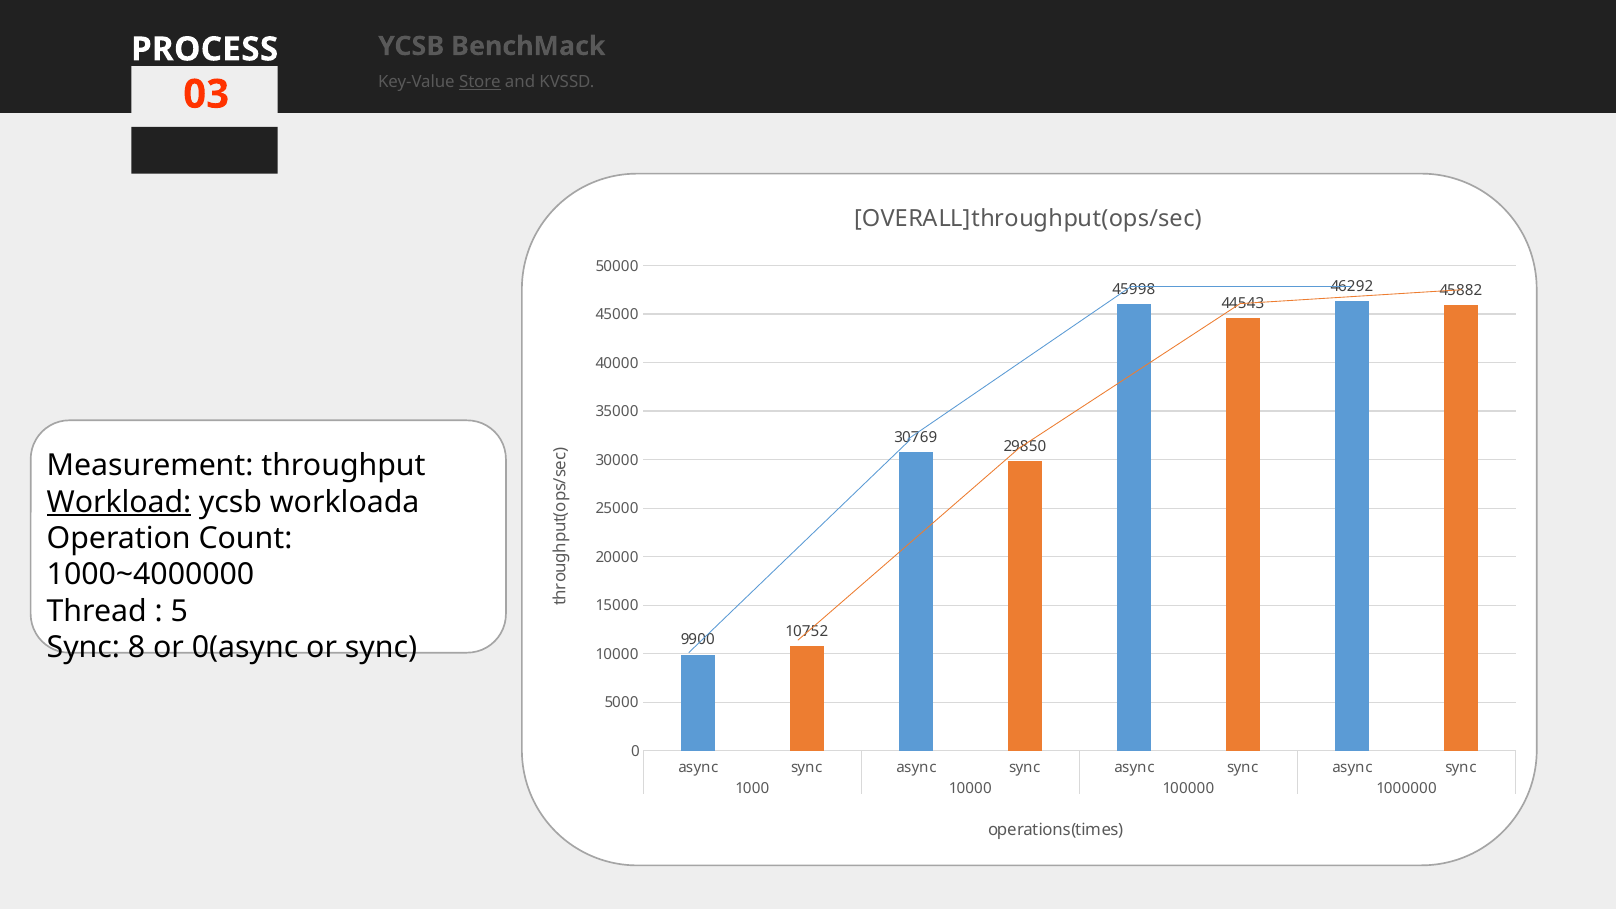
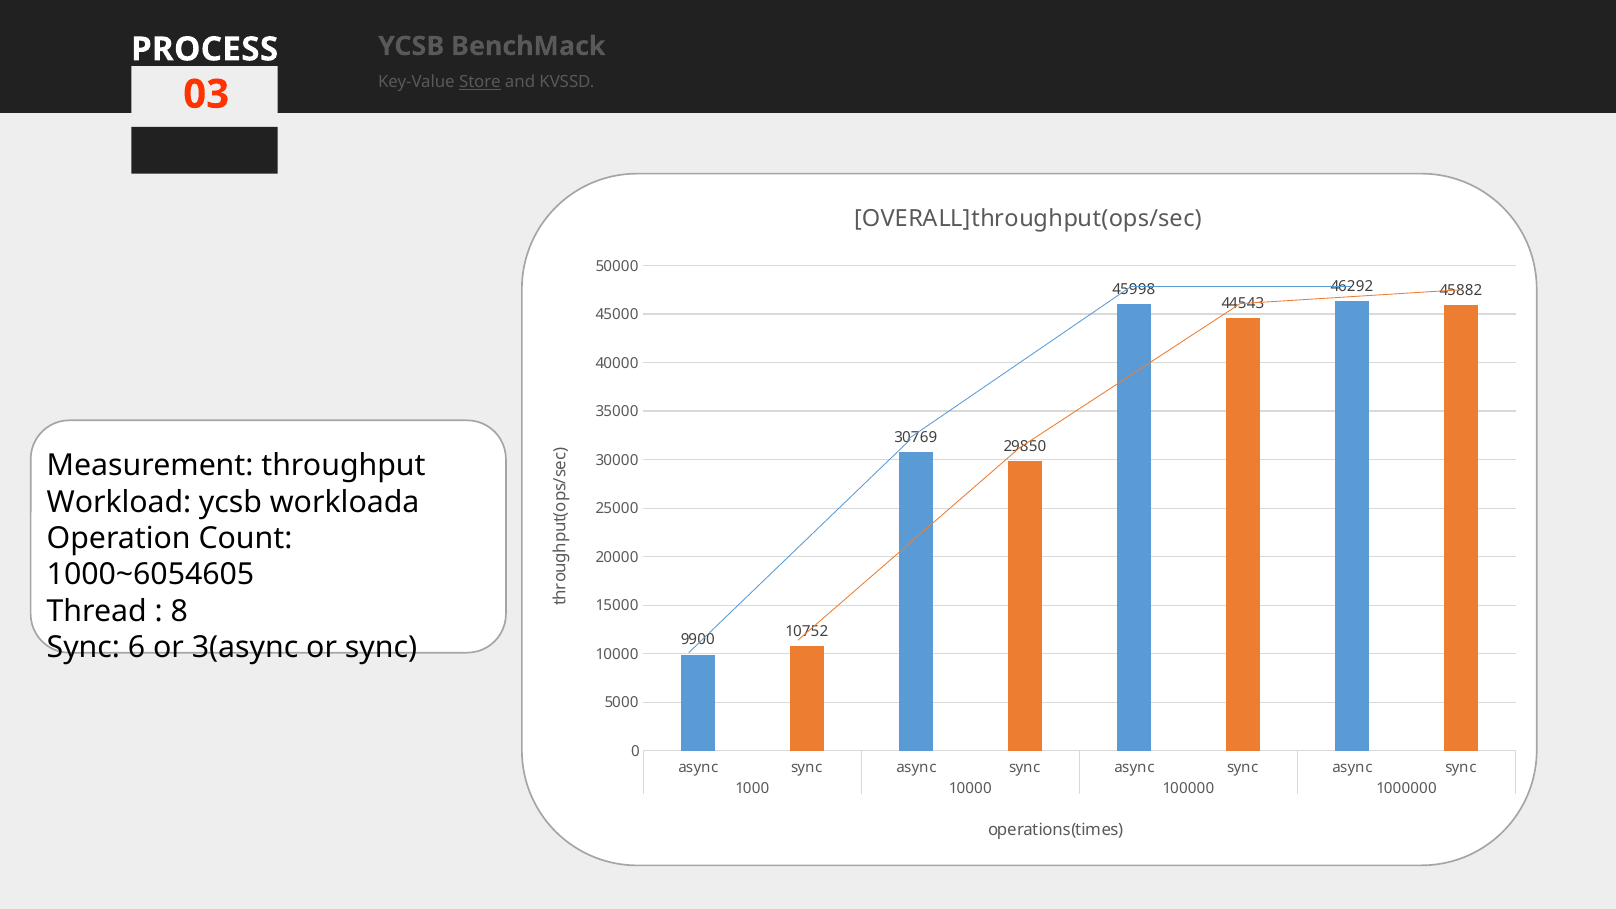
Workload underline: present -> none (119, 502)
1000~4000000: 1000~4000000 -> 1000~6054605 (150, 575)
5: 5 -> 8 (179, 611)
8: 8 -> 6 (137, 647)
0(async: 0(async -> 3(async (245, 647)
